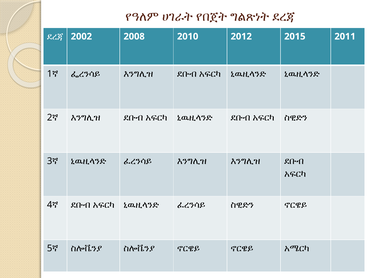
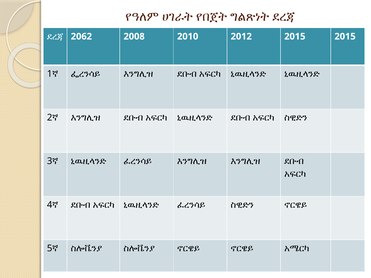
2002: 2002 -> 2062 (81, 37)
2015 2011: 2011 -> 2015 (345, 37)
